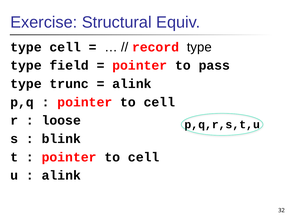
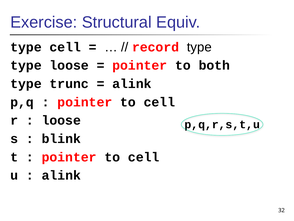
type field: field -> loose (69, 65)
pass: pass -> both (214, 65)
